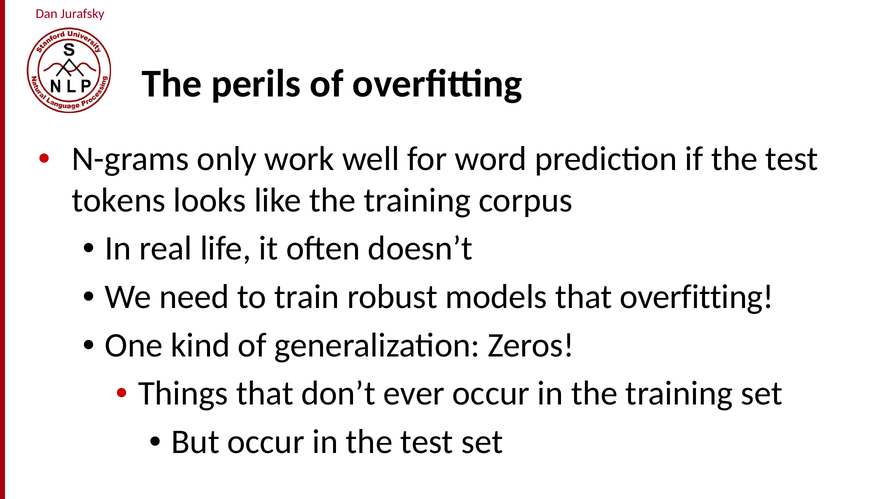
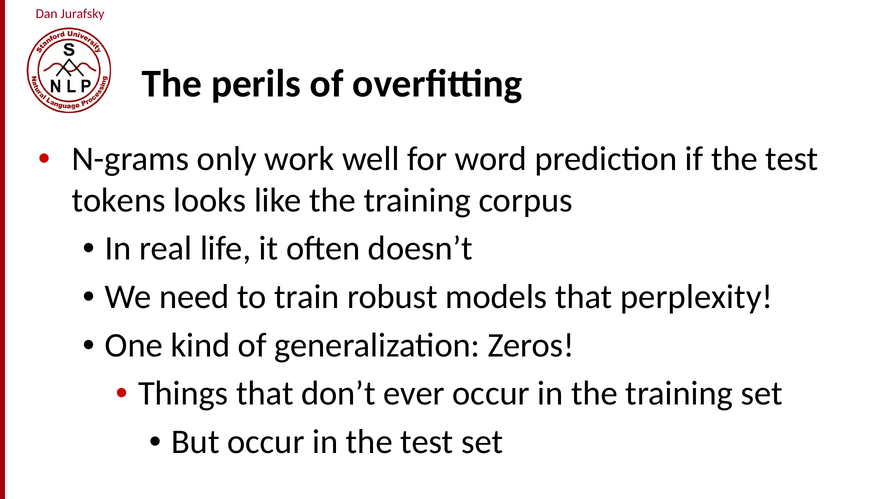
that overfitting: overfitting -> perplexity (697, 296)
